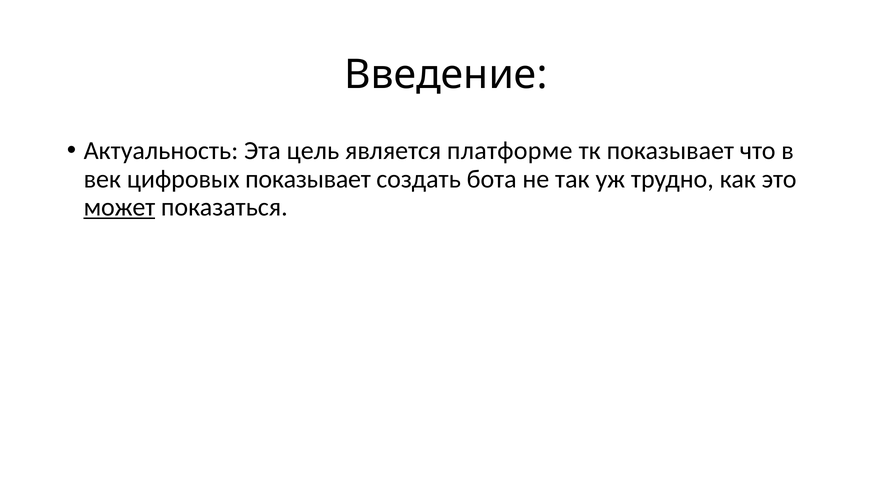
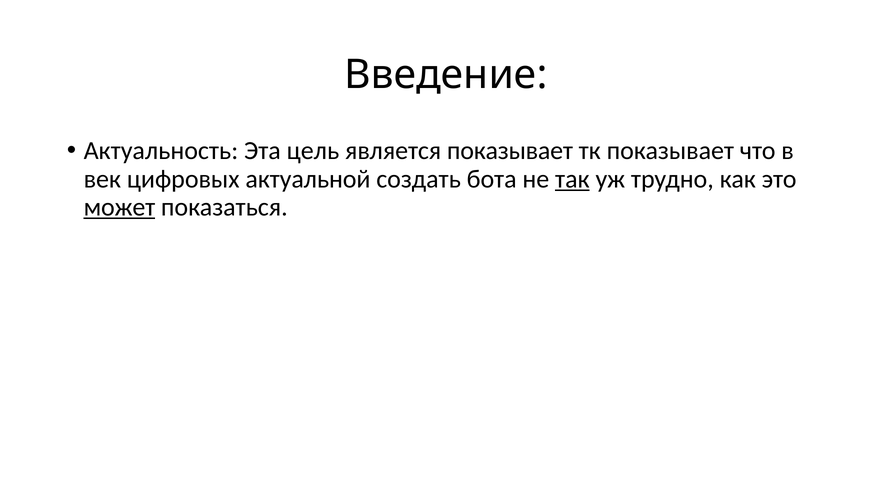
является платформе: платформе -> показывает (510, 151)
цифровых показывает: показывает -> актуальной (308, 179)
так underline: none -> present (572, 179)
